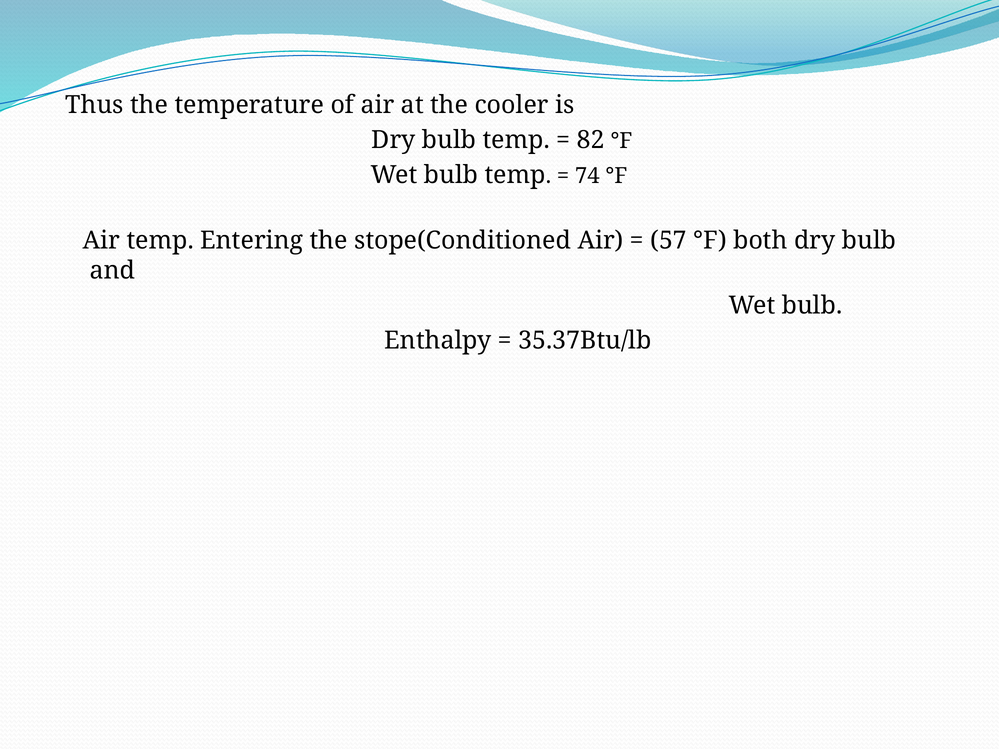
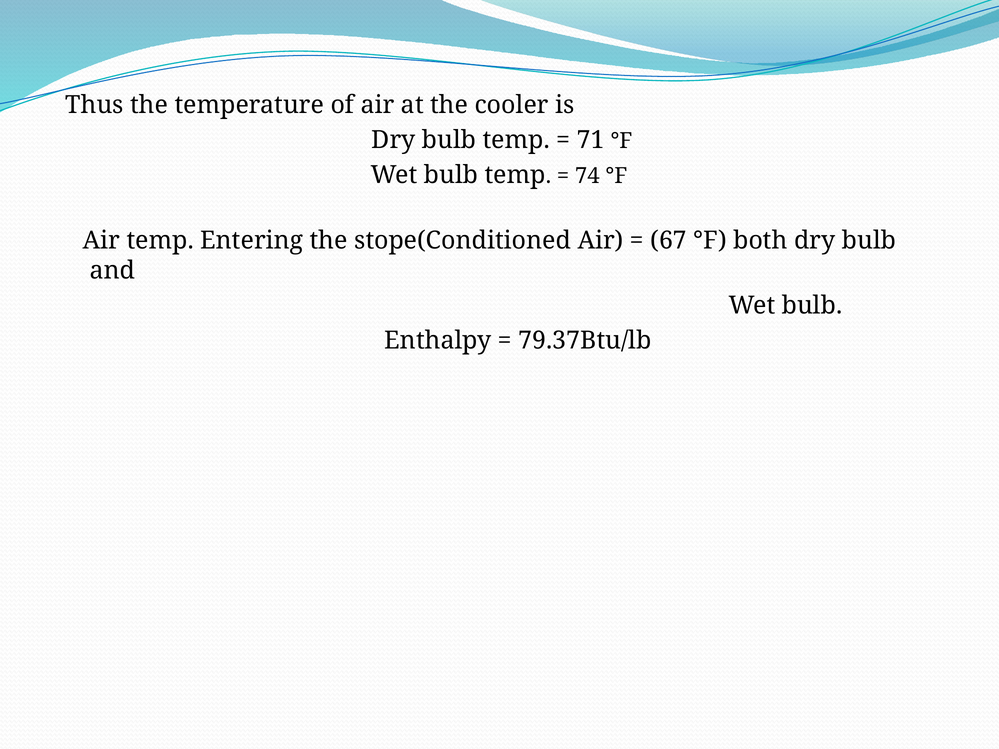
82: 82 -> 71 (591, 140)
57: 57 -> 67 (669, 241)
35.37Btu/lb: 35.37Btu/lb -> 79.37Btu/lb (585, 341)
